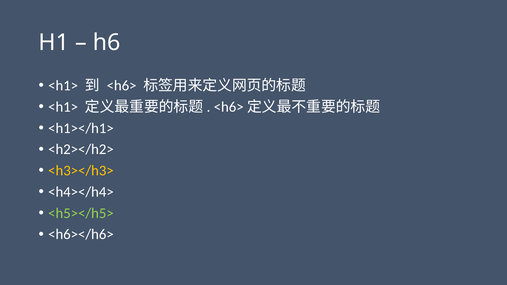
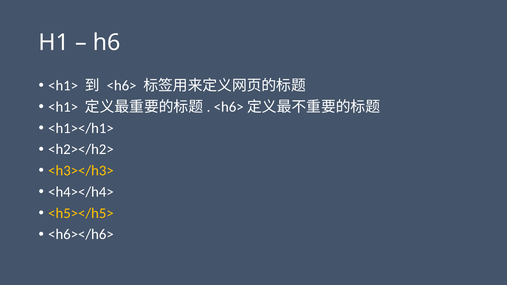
<h5></h5> colour: light green -> yellow (81, 213)
